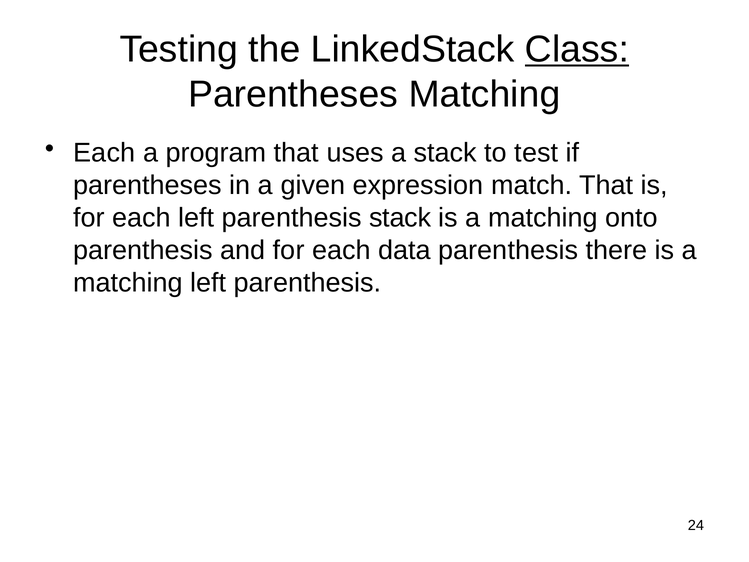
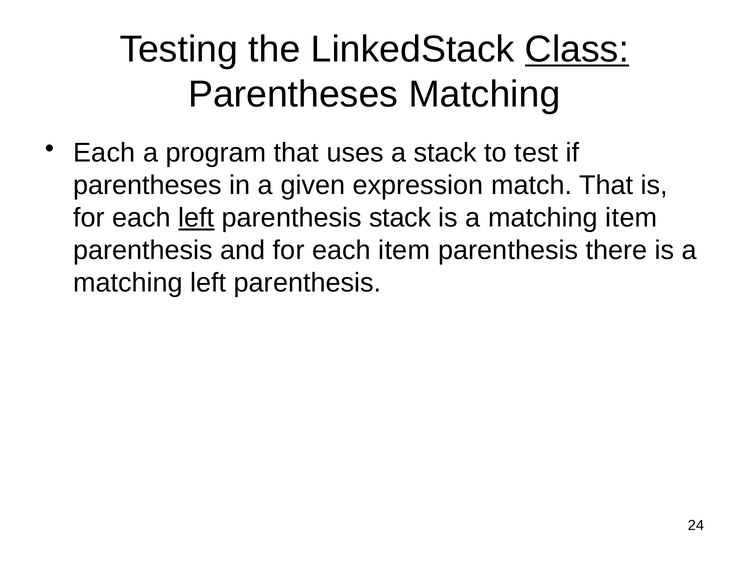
left underline: none -> present (196, 218)
matching onto: onto -> item (631, 218)
each data: data -> item (404, 250)
